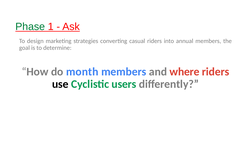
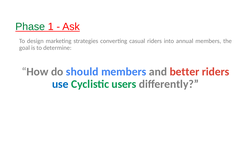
month: month -> should (82, 72)
where: where -> better (184, 72)
use colour: black -> blue (60, 84)
